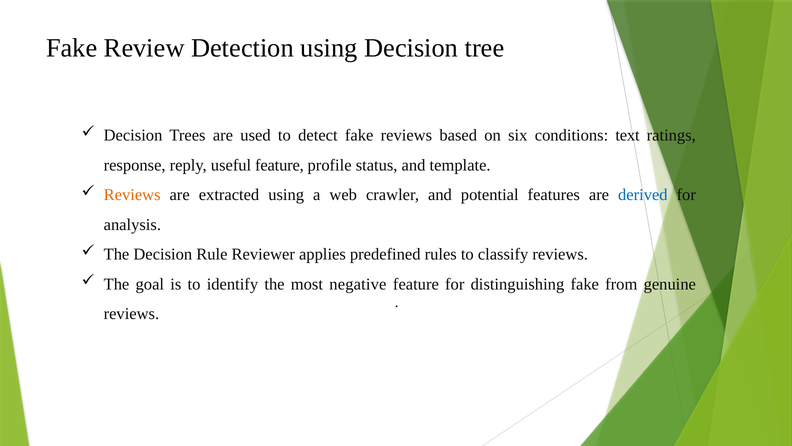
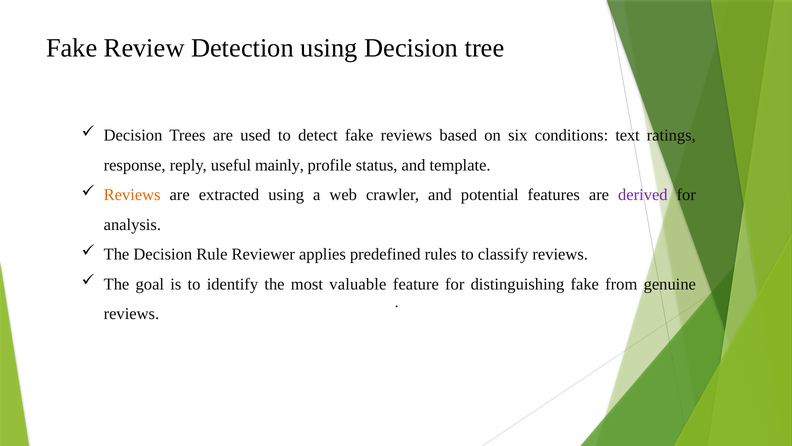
useful feature: feature -> mainly (279, 165)
derived colour: blue -> purple (643, 195)
negative: negative -> valuable (358, 284)
